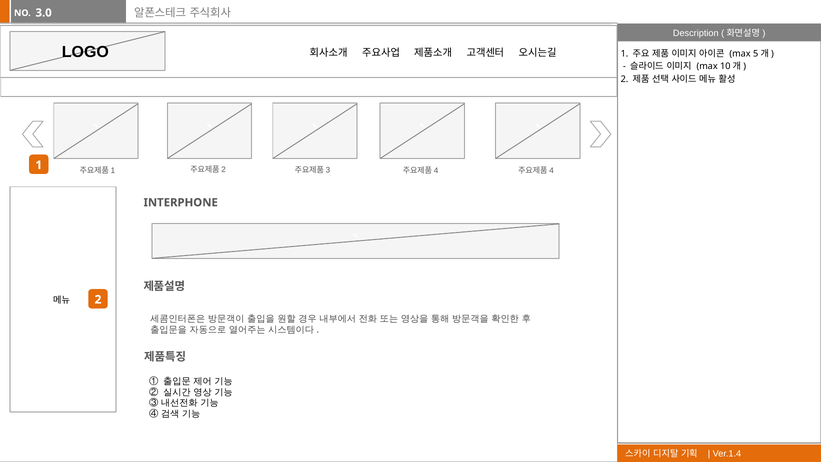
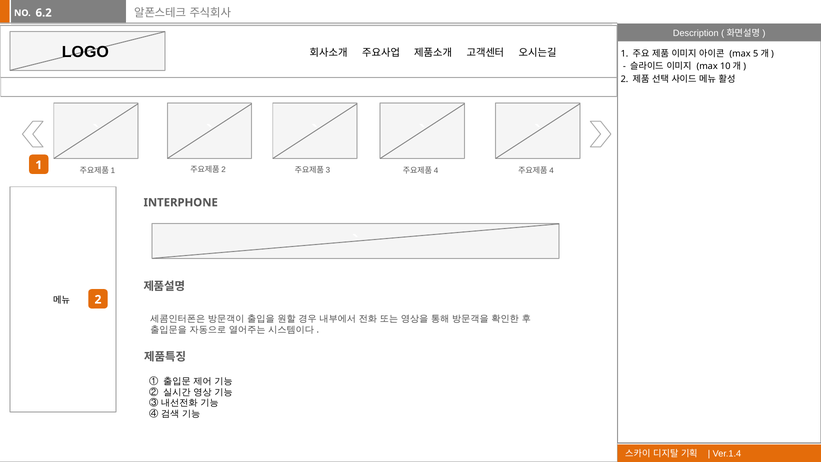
3.0: 3.0 -> 6.2 (44, 13)
